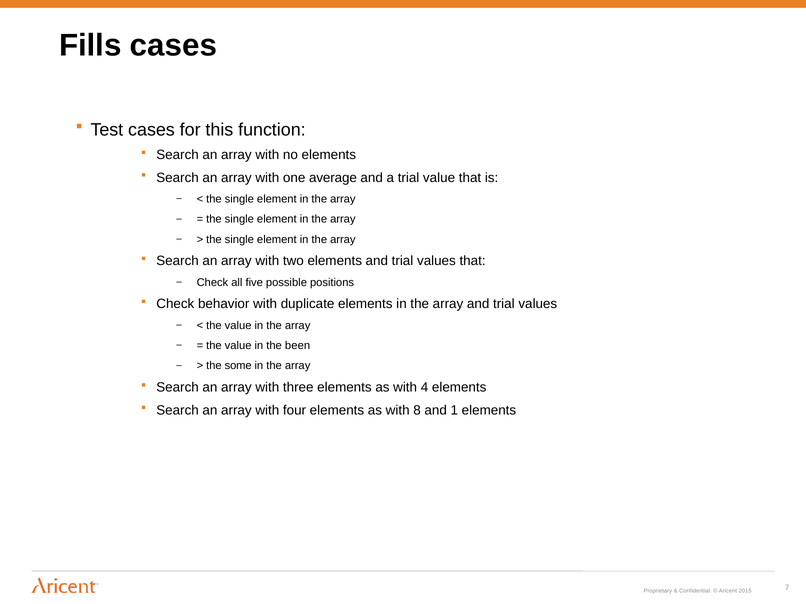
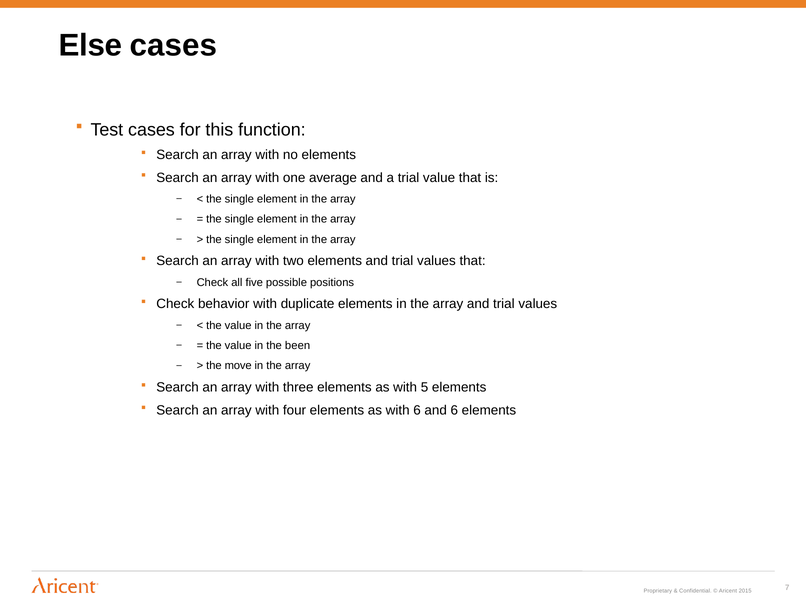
Fills: Fills -> Else (91, 46)
some: some -> move (238, 366)
4: 4 -> 5 (425, 388)
with 8: 8 -> 6 (417, 410)
and 1: 1 -> 6 (454, 410)
